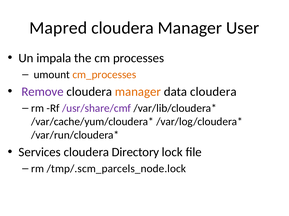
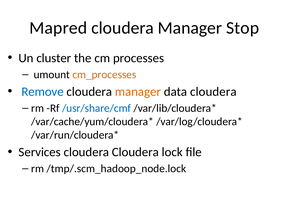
User: User -> Stop (243, 28)
impala: impala -> cluster (54, 58)
Remove colour: purple -> blue (43, 92)
/usr/share/cmf colour: purple -> blue (97, 109)
cloudera Directory: Directory -> Cloudera (135, 153)
/tmp/.scm_parcels_node.lock: /tmp/.scm_parcels_node.lock -> /tmp/.scm_hadoop_node.lock (116, 169)
